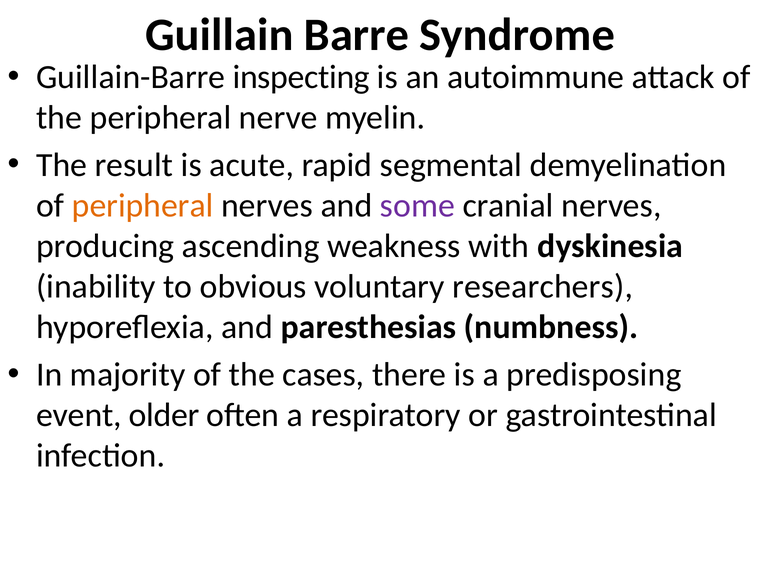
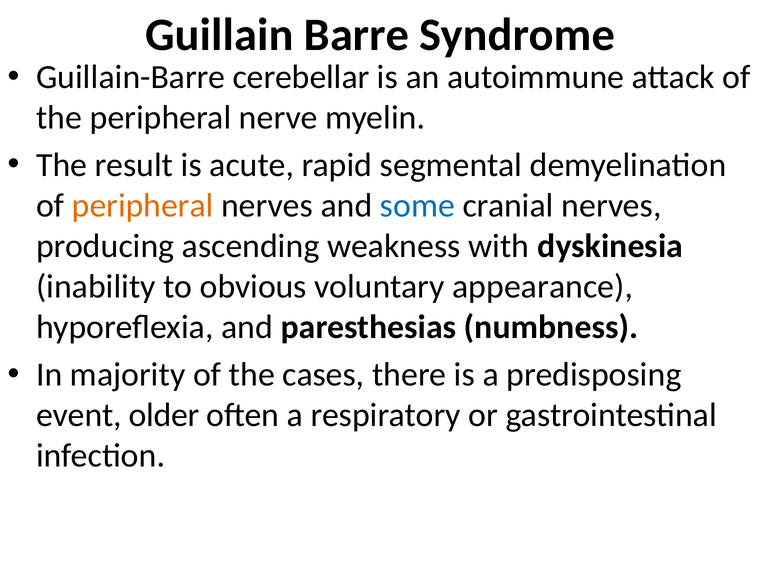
inspecting: inspecting -> cerebellar (301, 77)
some colour: purple -> blue (417, 206)
researchers: researchers -> appearance (543, 287)
